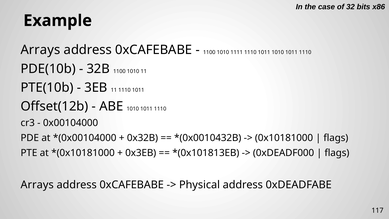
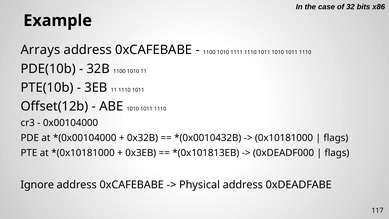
Arrays: Arrays -> Ignore (37, 185)
